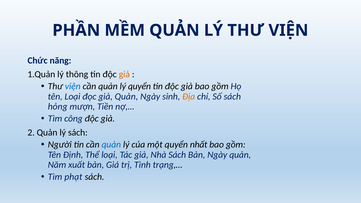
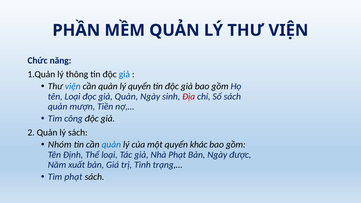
giả colour: orange -> blue (124, 74)
Địa colour: orange -> red (189, 97)
hỏng: hỏng -> quản (58, 107)
Người: Người -> Nhóm (60, 145)
nhất: nhất -> khác (199, 145)
Nhà Sách: Sách -> Phạt (177, 155)
Ngày quản: quản -> được (240, 155)
